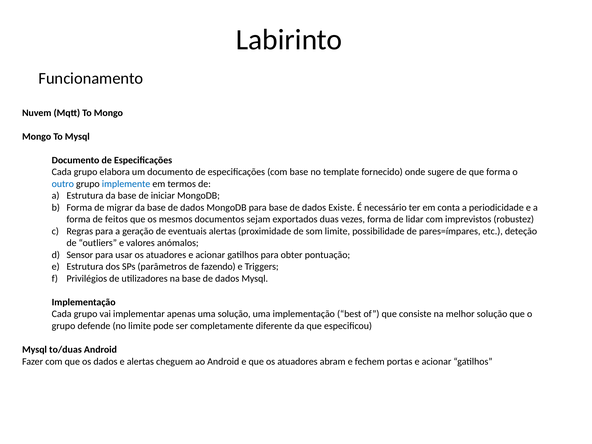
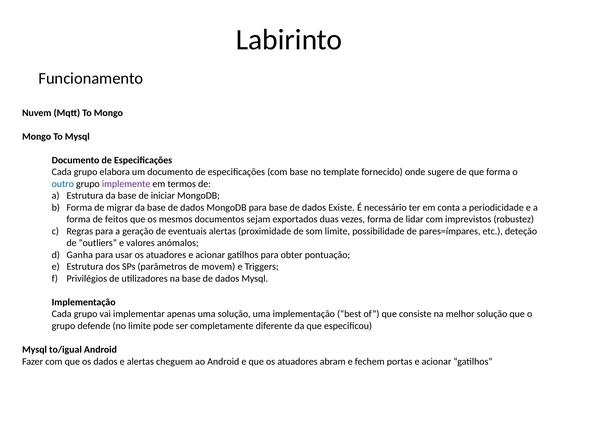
implemente colour: blue -> purple (126, 184)
Sensor: Sensor -> Ganha (80, 255)
fazendo: fazendo -> movem (218, 267)
to/duas: to/duas -> to/igual (65, 350)
